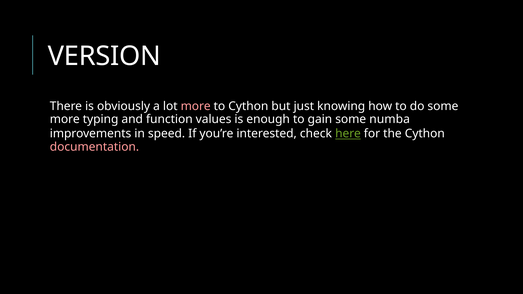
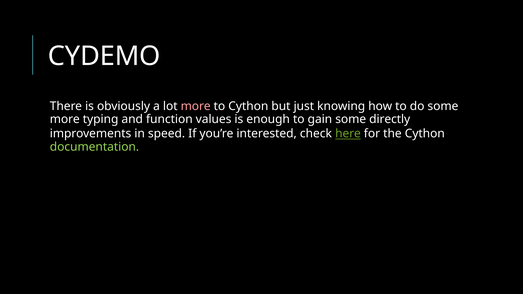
VERSION: VERSION -> CYDEMO (104, 56)
numba: numba -> directly (390, 119)
documentation colour: pink -> light green (94, 147)
